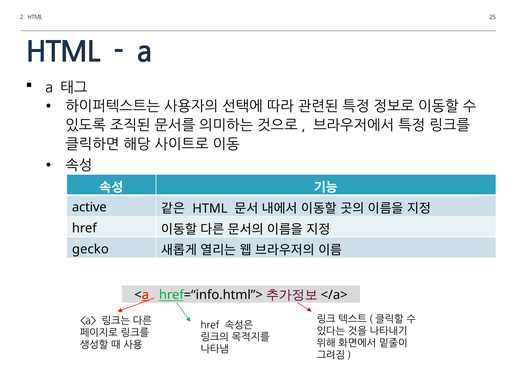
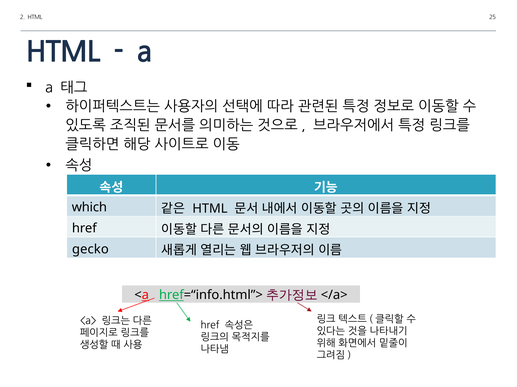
active: active -> which (89, 208)
